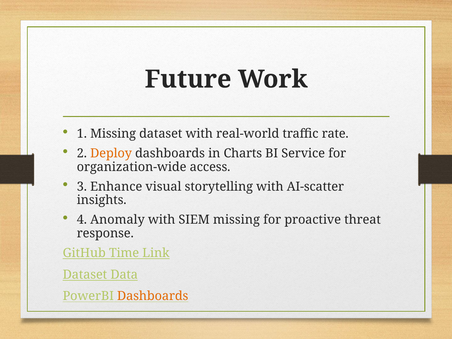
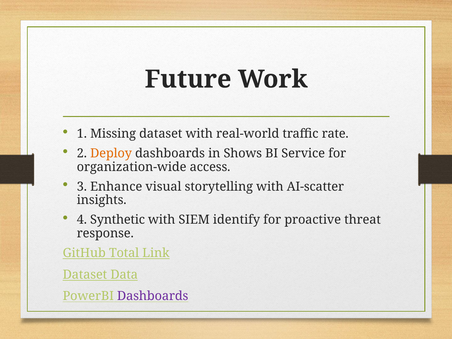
Charts: Charts -> Shows (243, 153)
Anomaly: Anomaly -> Synthetic (118, 220)
SIEM missing: missing -> identify (236, 220)
Time: Time -> Total (124, 253)
Dashboards colour: orange -> purple (153, 296)
